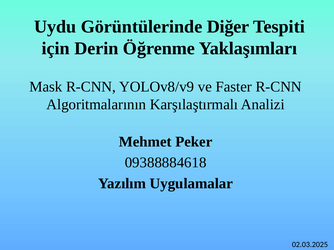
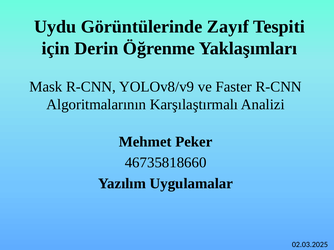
Diğer: Diğer -> Zayıf (228, 27)
09388884618: 09388884618 -> 46735818660 (166, 163)
